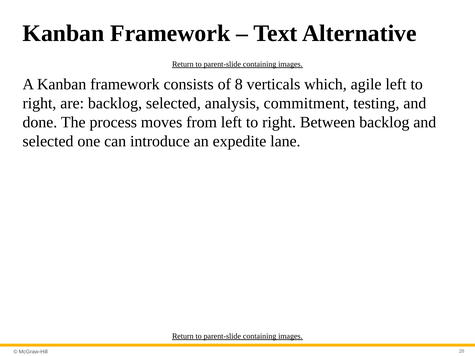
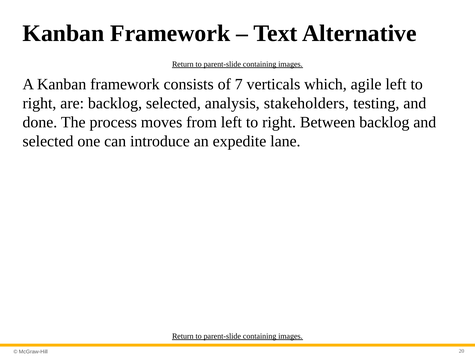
8: 8 -> 7 (239, 84)
commitment: commitment -> stakeholders (306, 103)
